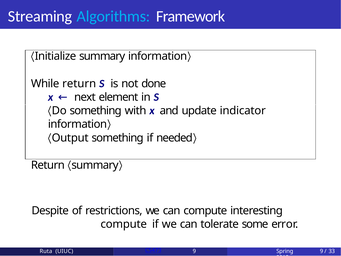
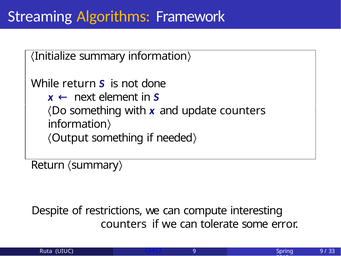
Algorithms colour: light blue -> yellow (113, 16)
update indicator: indicator -> counters (243, 111)
compute: compute -> counters (124, 224)
